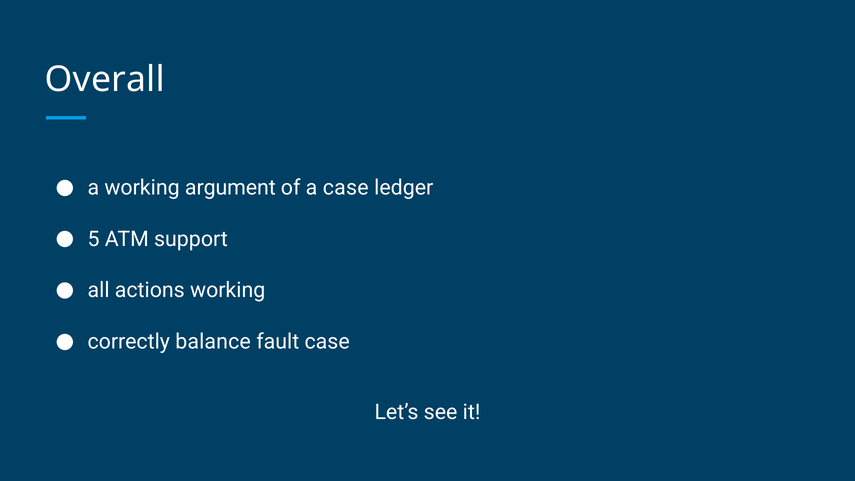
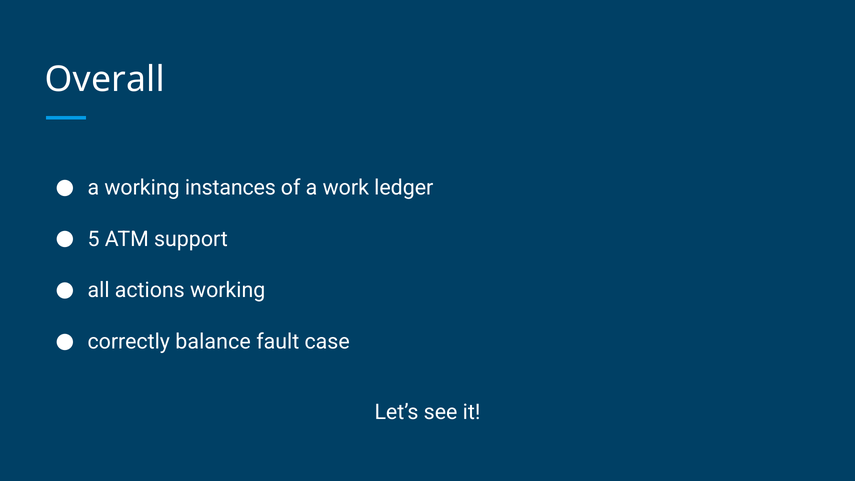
argument: argument -> instances (230, 188)
a case: case -> work (346, 188)
